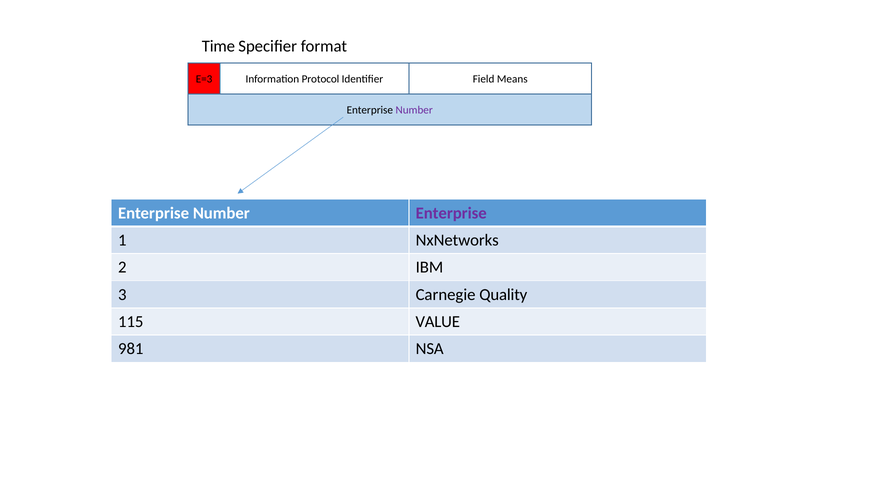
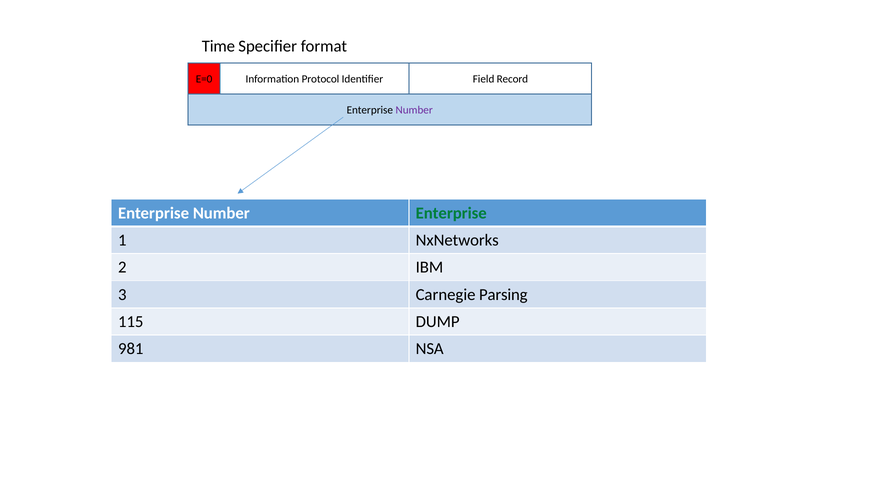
E=3: E=3 -> E=0 (204, 79)
Means: Means -> Record (512, 79)
Enterprise colour: purple -> green (451, 213)
Quality: Quality -> Parsing (503, 295)
VALUE: VALUE -> DUMP (438, 322)
